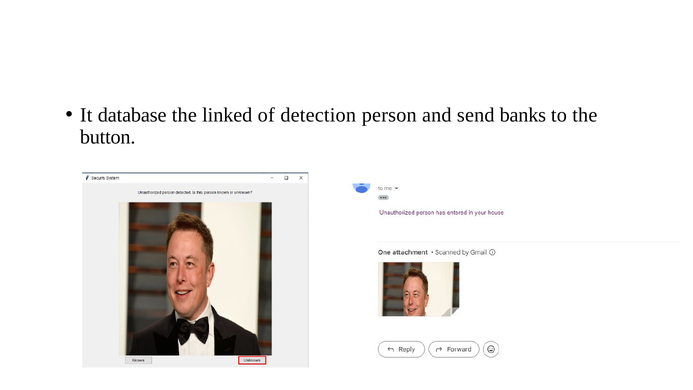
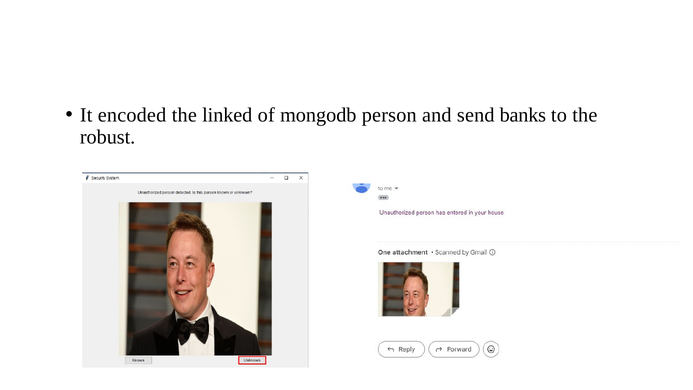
database: database -> encoded (132, 115)
detection: detection -> mongodb (318, 115)
button: button -> robust (108, 137)
